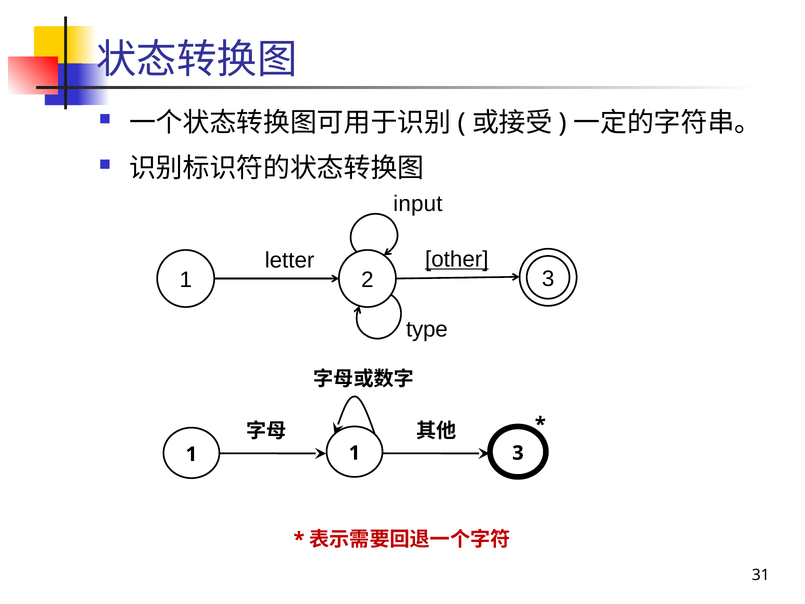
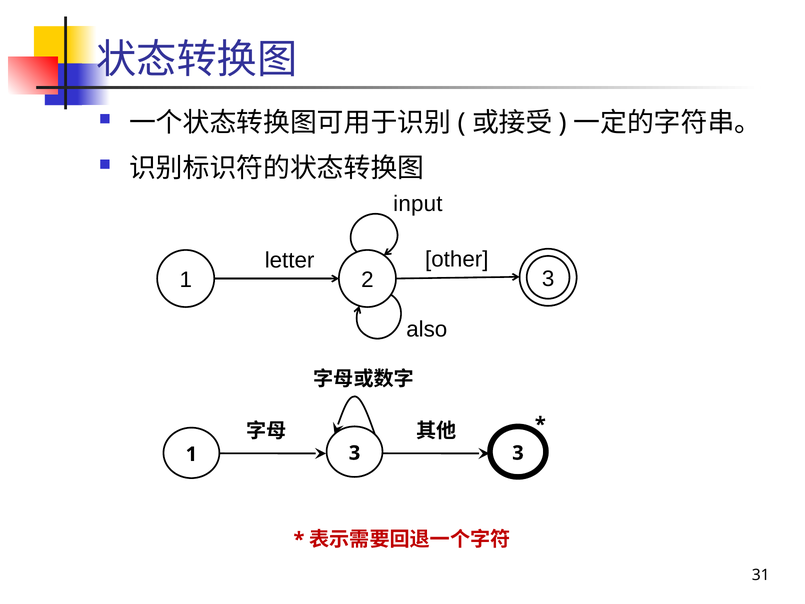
other underline: present -> none (457, 259)
type: type -> also (427, 329)
1 1: 1 -> 3 (355, 453)
